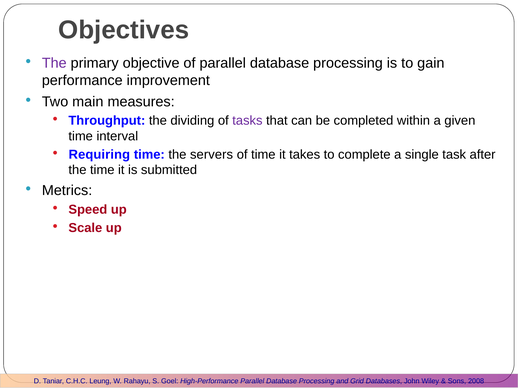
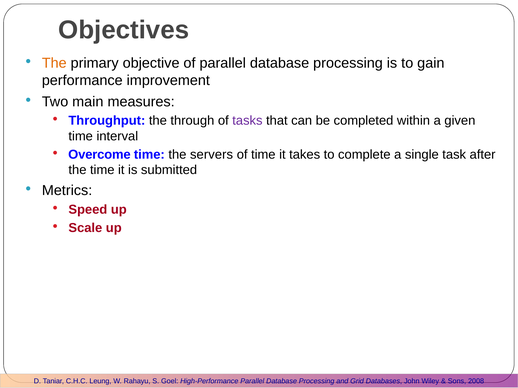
The colour: purple -> orange (54, 63)
dividing: dividing -> through (192, 121)
Requiring: Requiring -> Overcome (99, 155)
